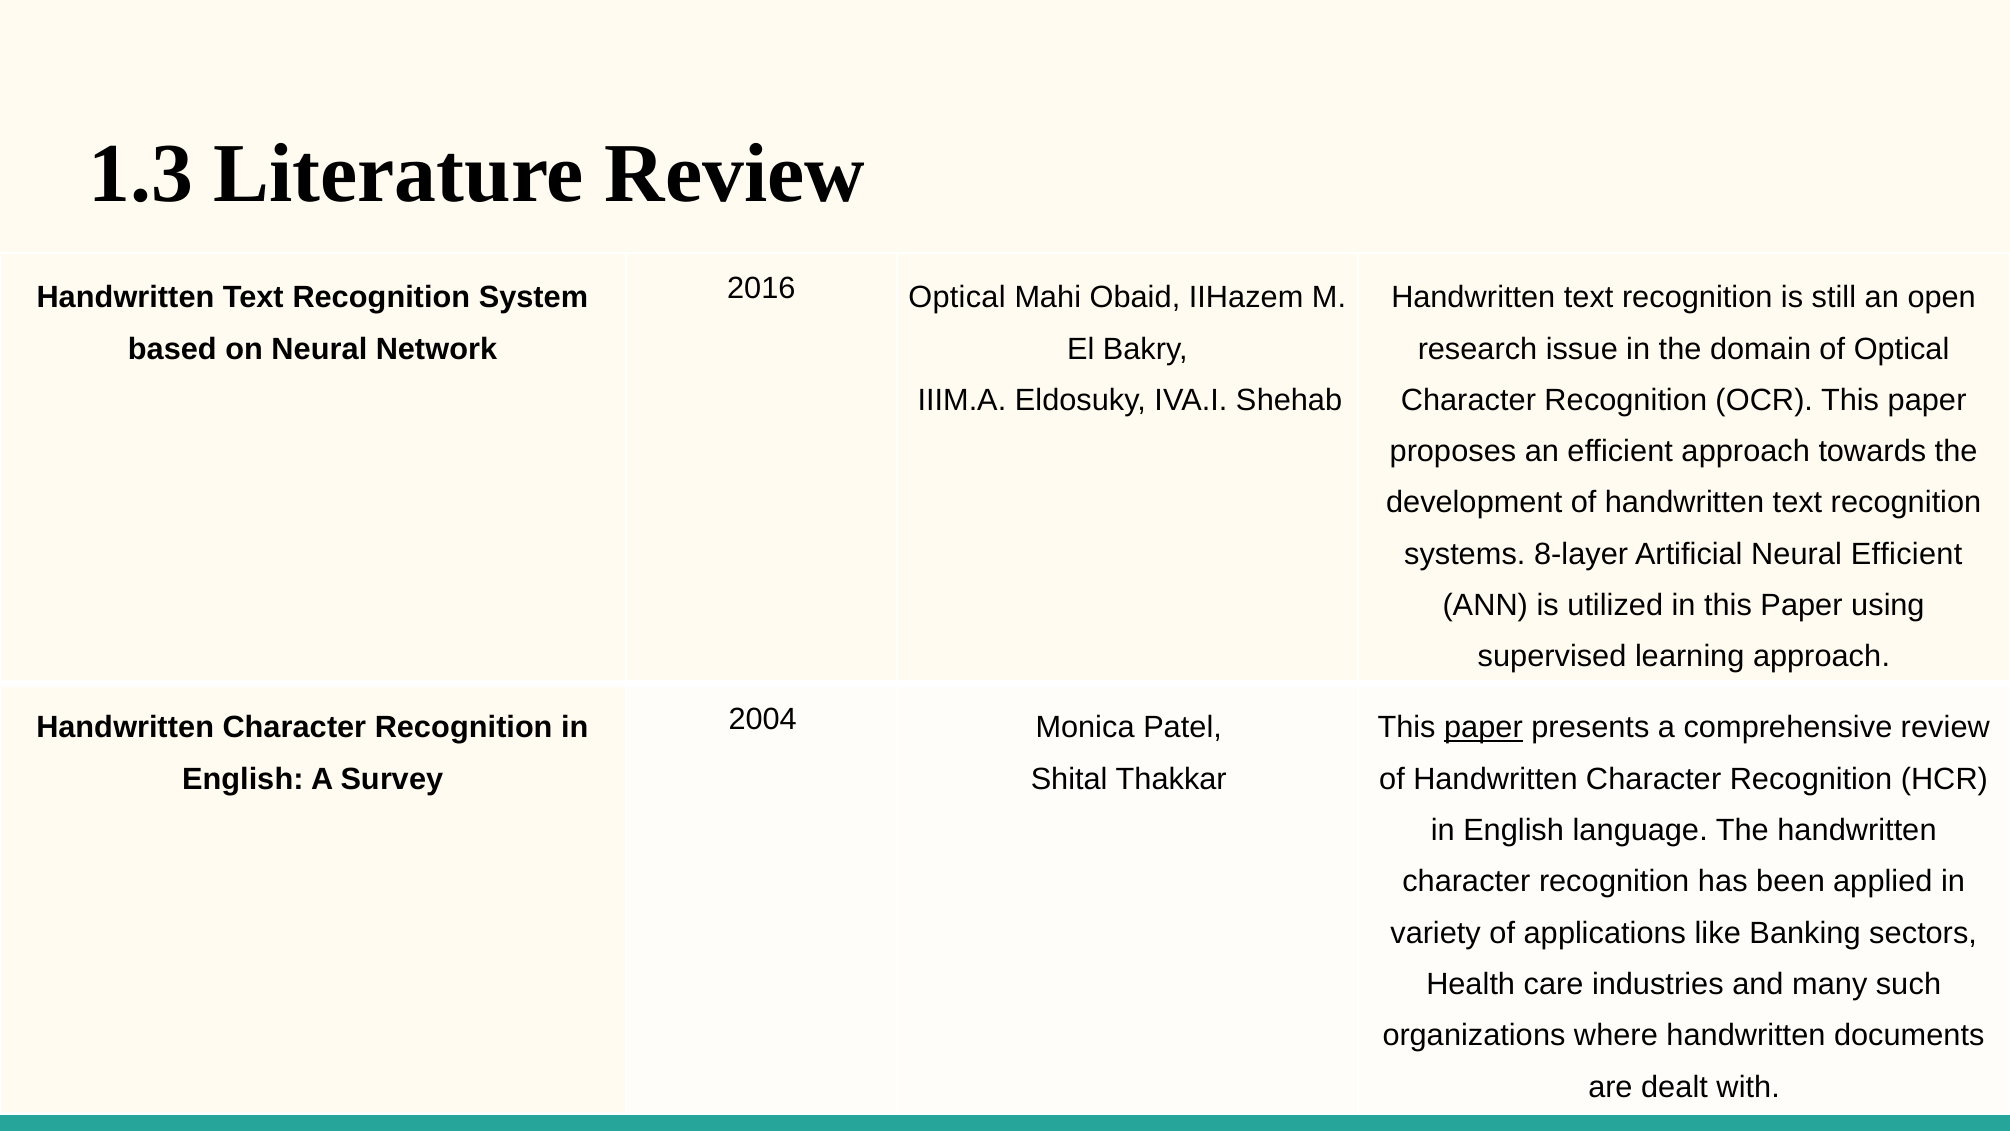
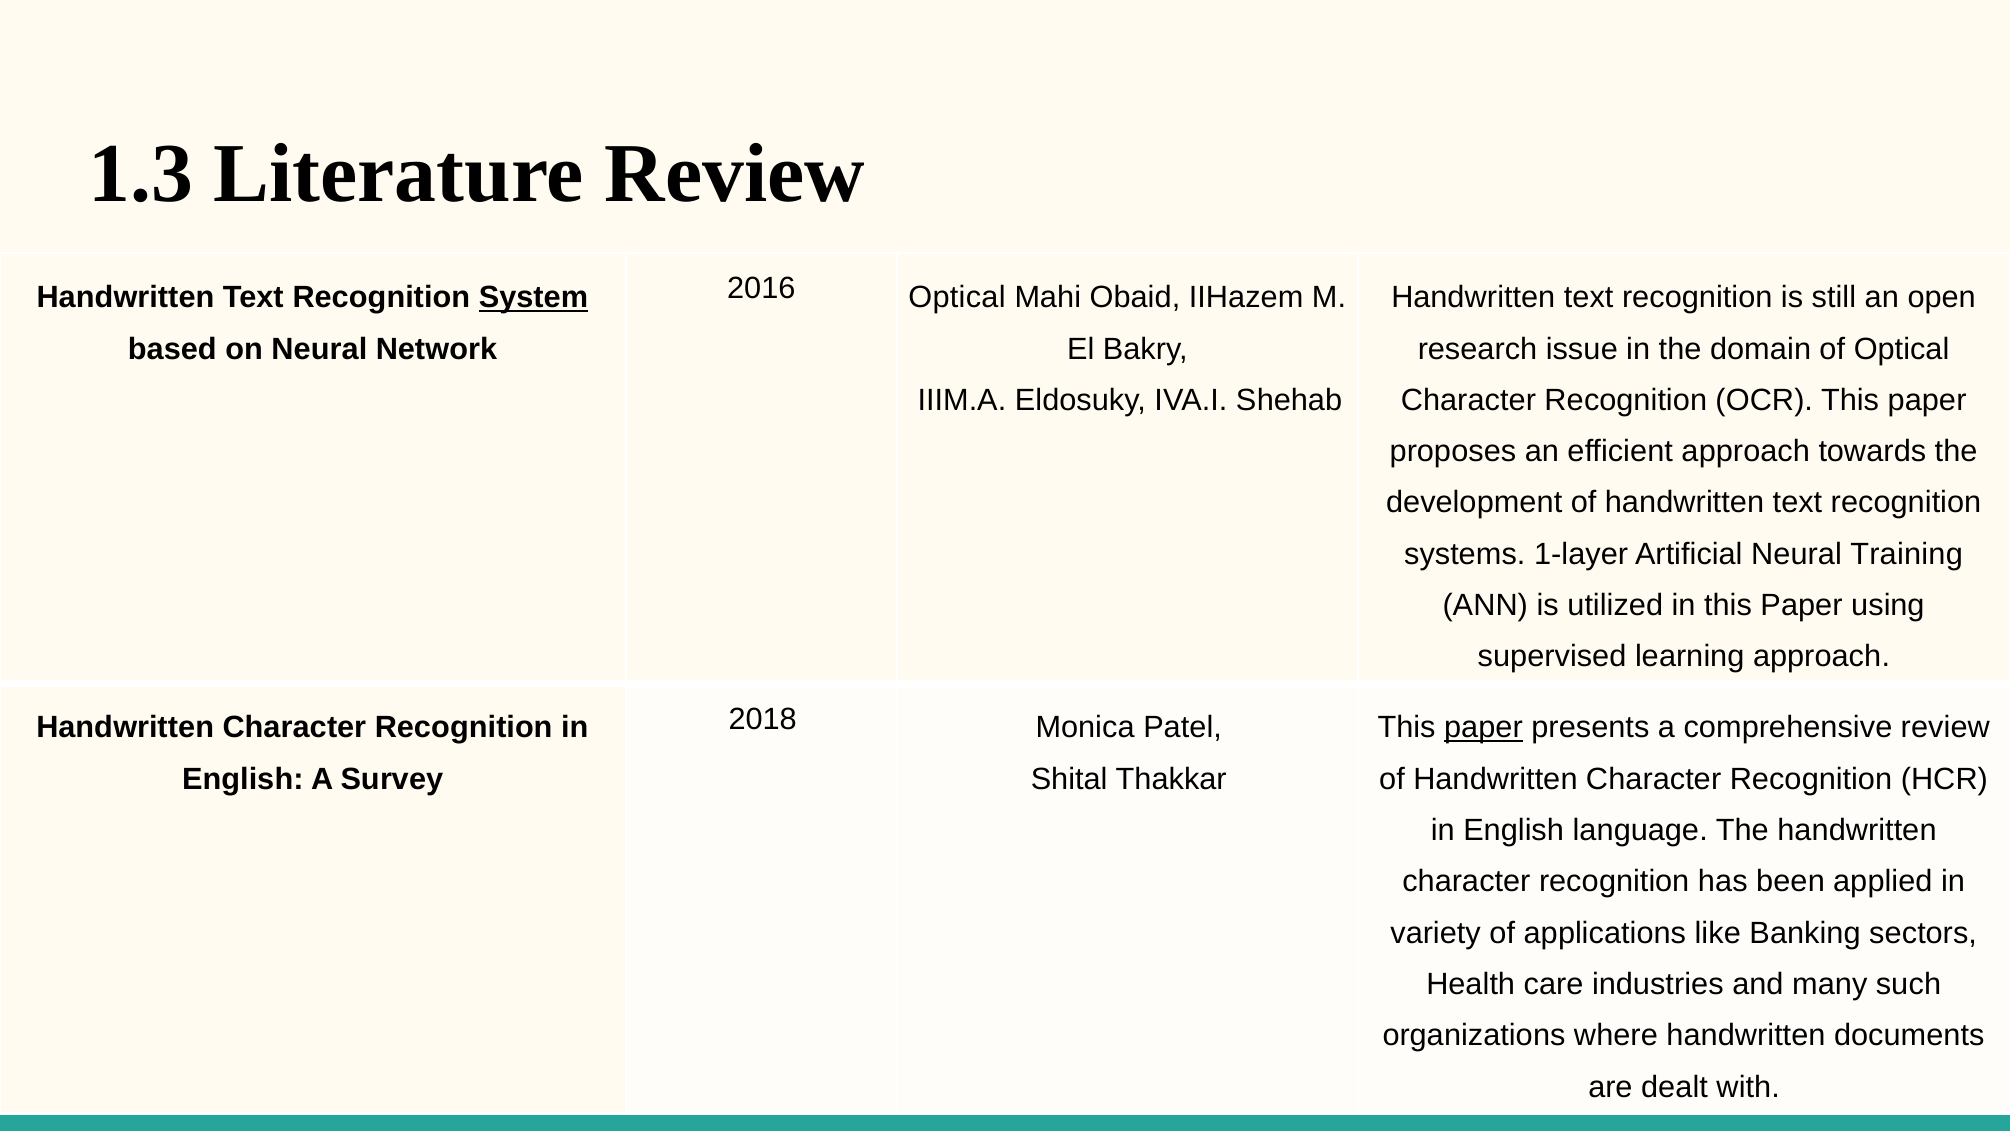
System underline: none -> present (533, 298)
8-layer: 8-layer -> 1-layer (1581, 554)
Neural Efficient: Efficient -> Training (1907, 554)
2004: 2004 -> 2018 (763, 719)
